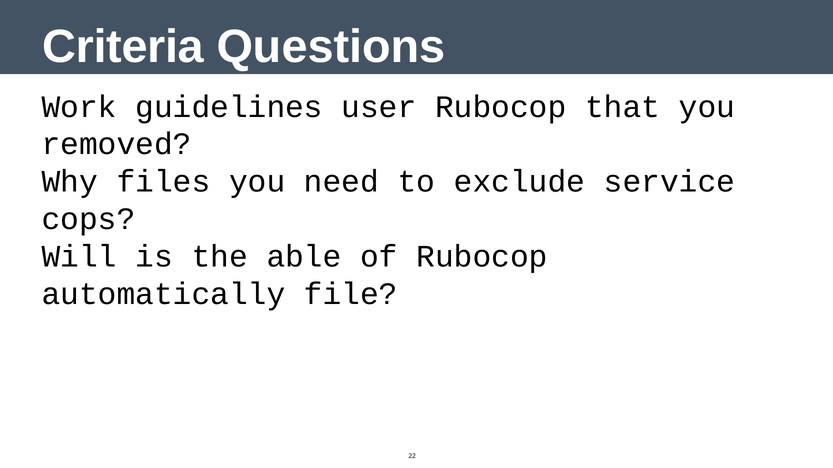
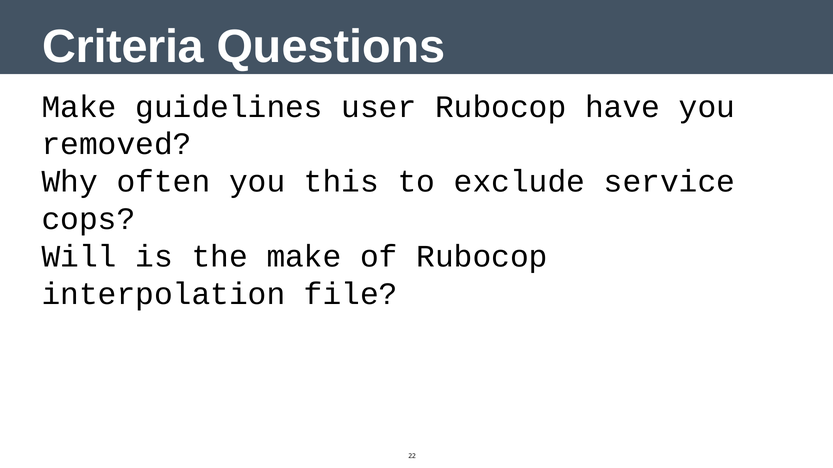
Work: Work -> Make (79, 107)
that: that -> have (623, 107)
files: files -> often (163, 182)
need: need -> this (341, 182)
the able: able -> make (304, 257)
automatically: automatically -> interpolation (163, 294)
